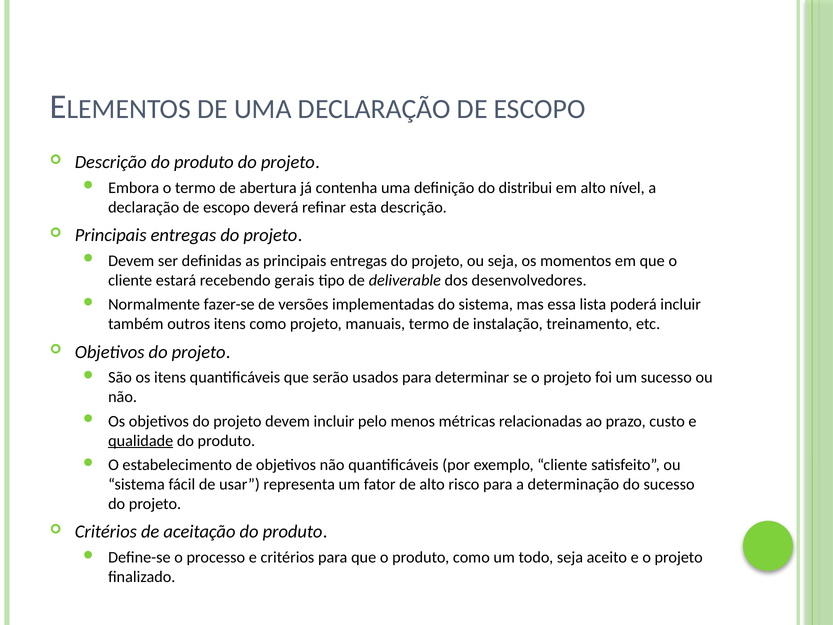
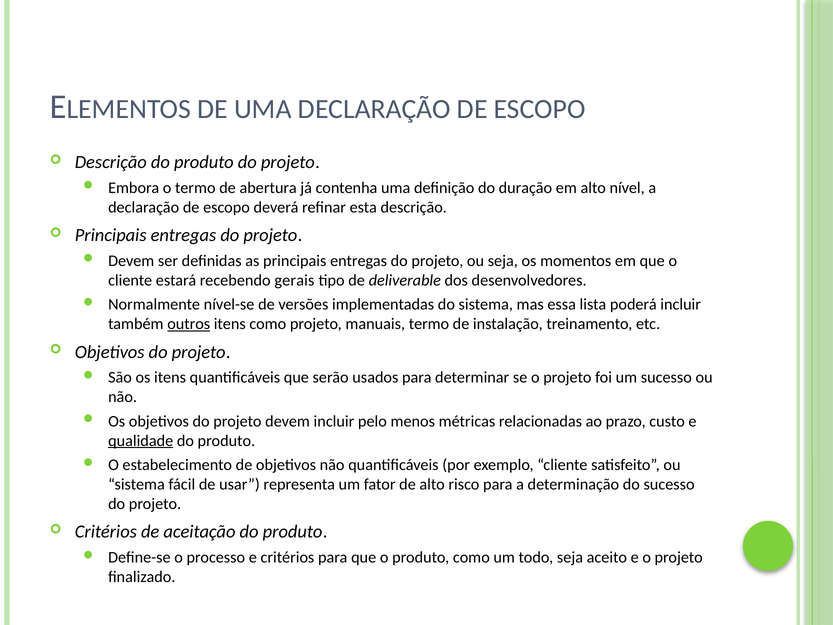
distribui: distribui -> duração (525, 188)
fazer-se: fazer-se -> nível-se (229, 304)
outros underline: none -> present (189, 324)
